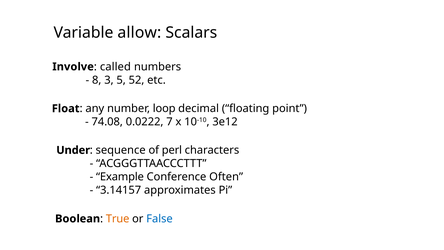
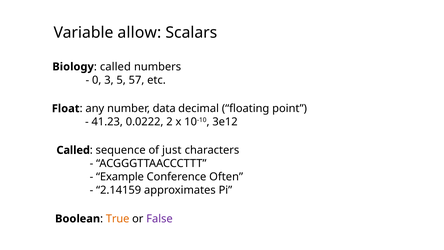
Involve: Involve -> Biology (73, 67)
8: 8 -> 0 (97, 80)
52: 52 -> 57 (137, 80)
loop: loop -> data (164, 108)
74.08: 74.08 -> 41.23 (107, 122)
7: 7 -> 2 (169, 122)
Under: Under -> Called (73, 150)
perl: perl -> just (172, 150)
3.14157: 3.14157 -> 2.14159 (119, 190)
False colour: blue -> purple (160, 219)
